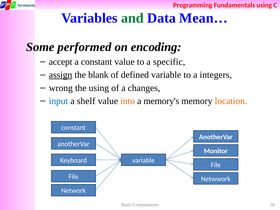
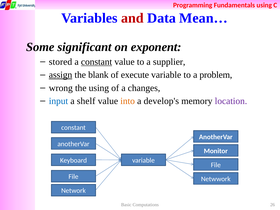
and colour: green -> red (132, 18)
performed: performed -> significant (85, 47)
encoding: encoding -> exponent (156, 47)
accept: accept -> stored (61, 62)
constant underline: none -> present (97, 62)
specific: specific -> supplier (169, 62)
defined: defined -> execute (135, 75)
integers: integers -> problem (216, 75)
memory's: memory's -> develop's (161, 101)
location colour: orange -> purple (231, 101)
